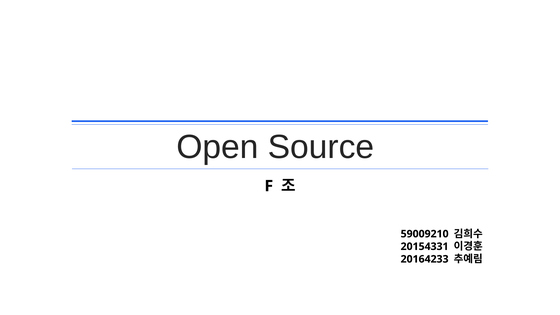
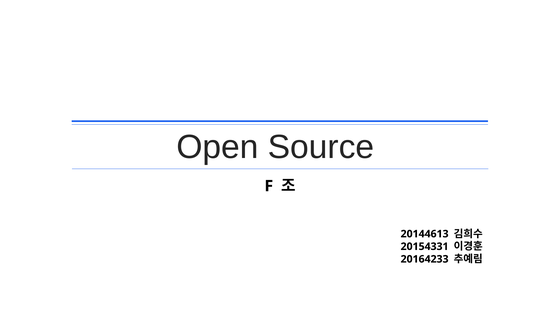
59009210: 59009210 -> 20144613 (425, 234)
